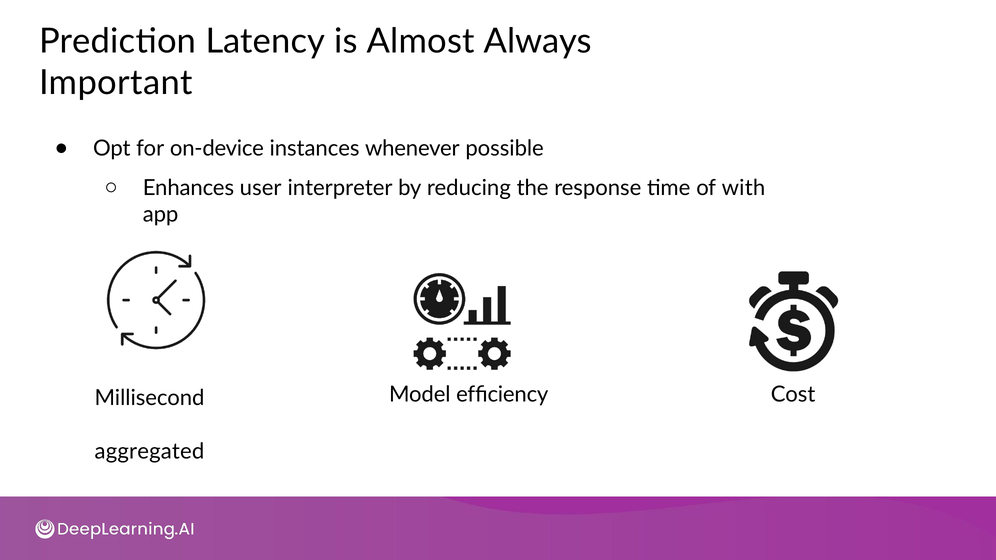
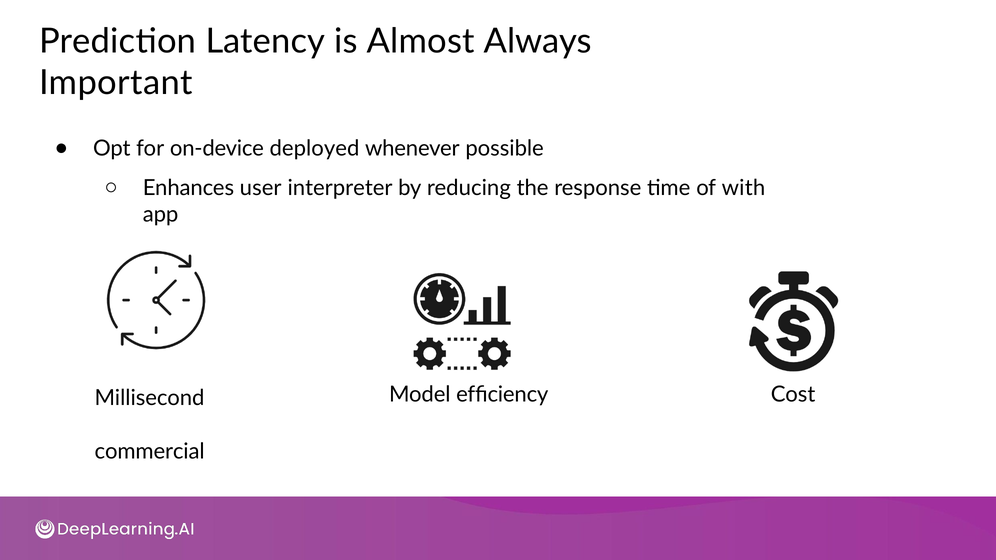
instances: instances -> deployed (314, 149)
aggregated: aggregated -> commercial (150, 452)
